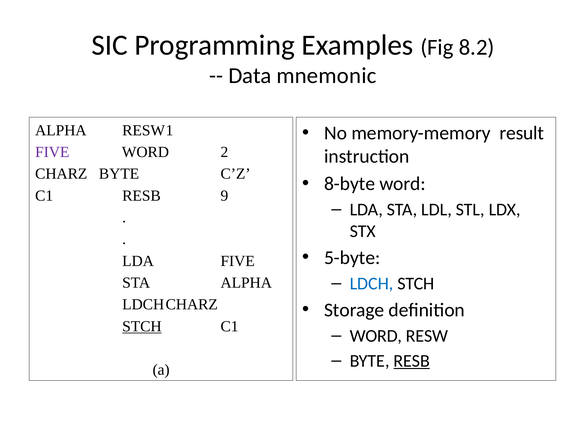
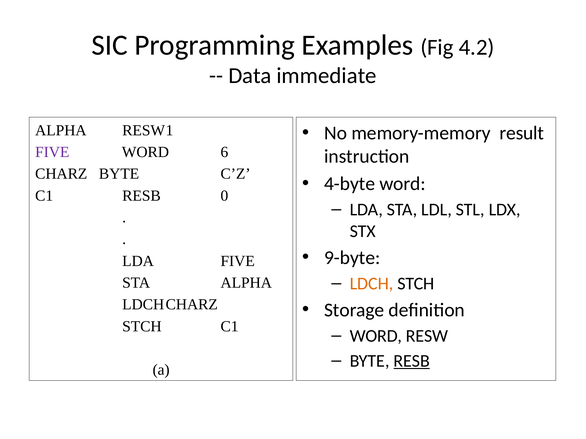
8.2: 8.2 -> 4.2 (477, 47)
mnemonic: mnemonic -> immediate (327, 76)
2: 2 -> 6 (224, 152)
8-byte: 8-byte -> 4-byte (350, 184)
9: 9 -> 0 (224, 196)
5-byte: 5-byte -> 9-byte (352, 258)
LDCH colour: blue -> orange (372, 284)
STCH underline: present -> none (142, 327)
